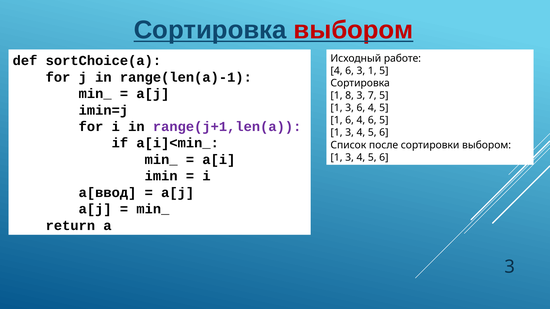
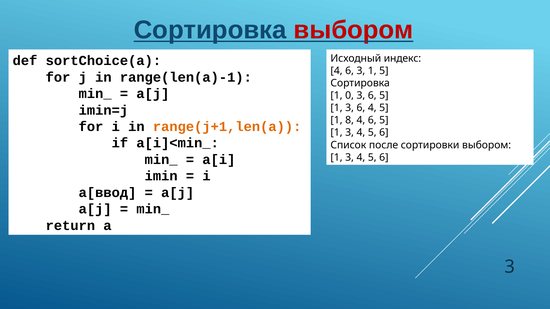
работе: работе -> индекс (402, 58)
8: 8 -> 0 (350, 96)
7: 7 -> 6 (372, 96)
1 6: 6 -> 8 (350, 120)
range(j+1,len(a colour: purple -> orange (227, 127)
